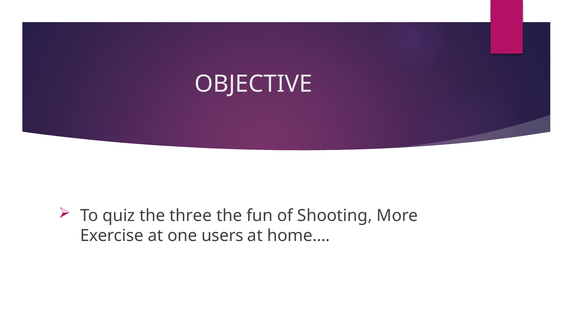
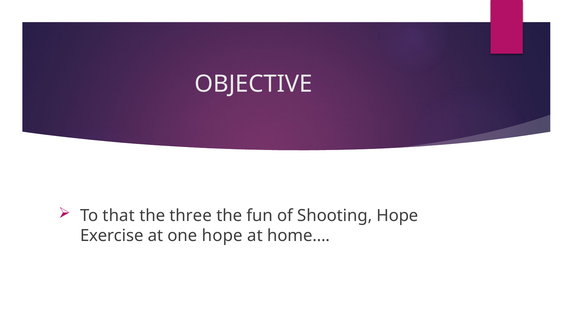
quiz: quiz -> that (119, 216)
Shooting More: More -> Hope (397, 216)
one users: users -> hope (222, 236)
